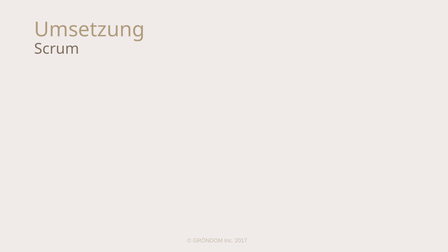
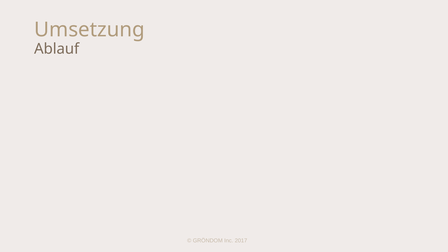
Scrum: Scrum -> Ablauf (57, 49)
